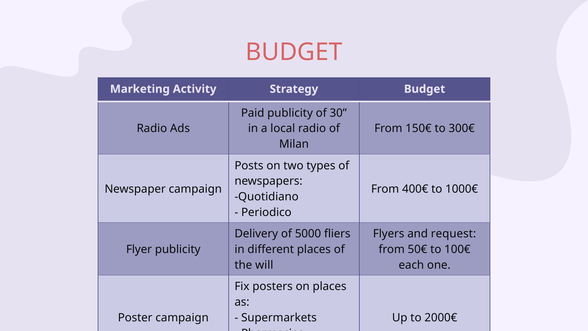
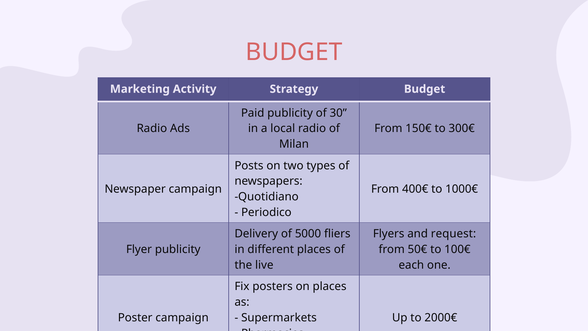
will: will -> live (264, 265)
